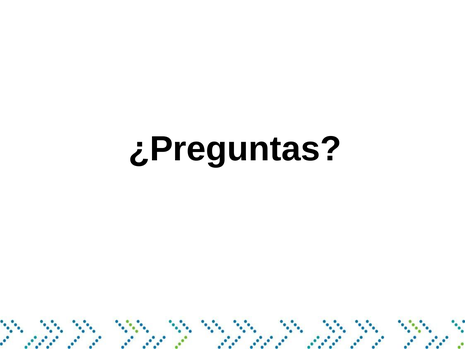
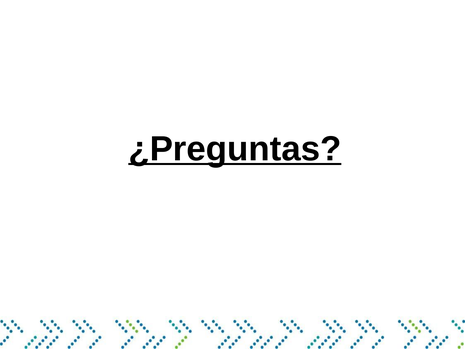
¿Preguntas underline: none -> present (235, 149)
